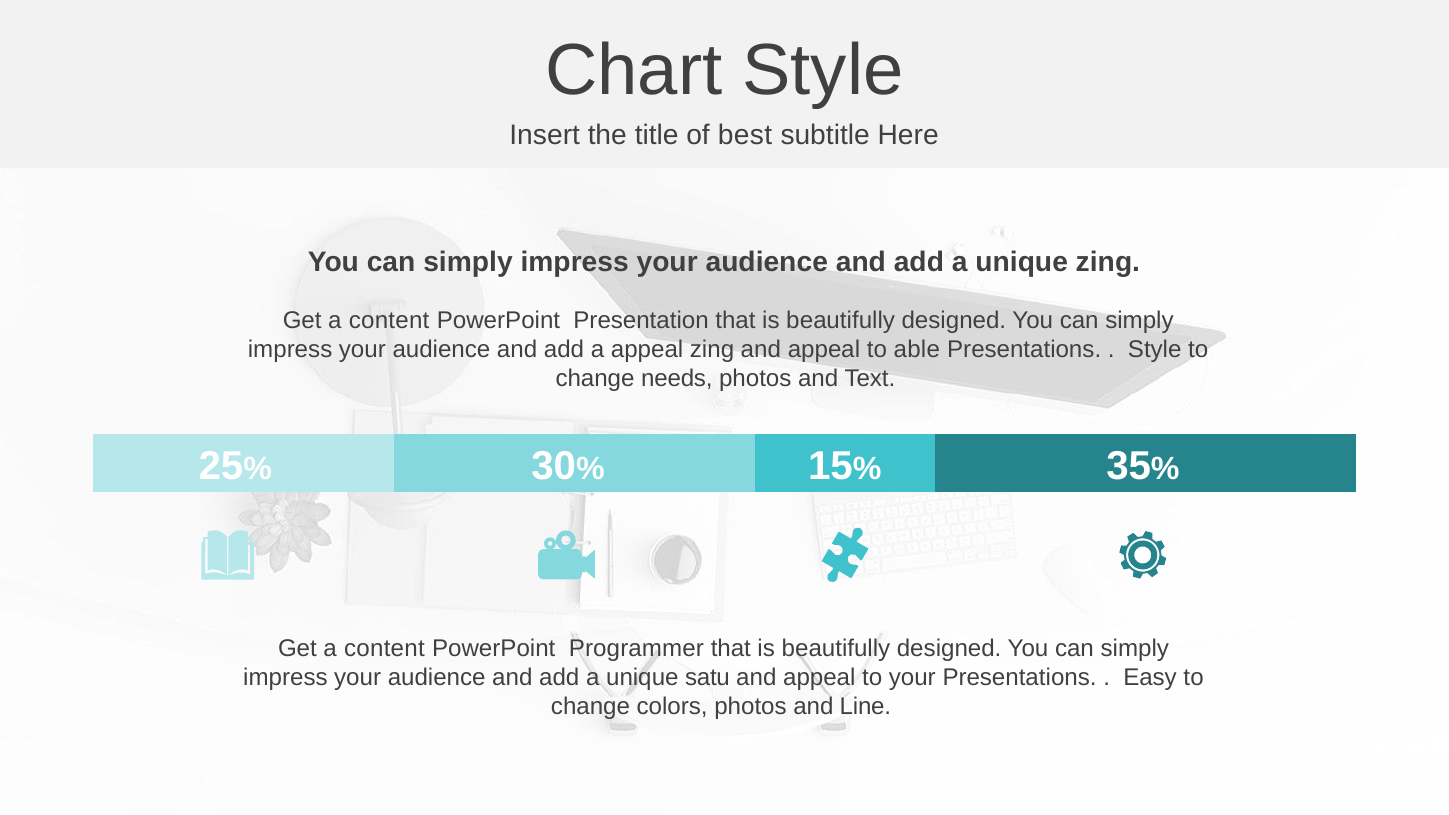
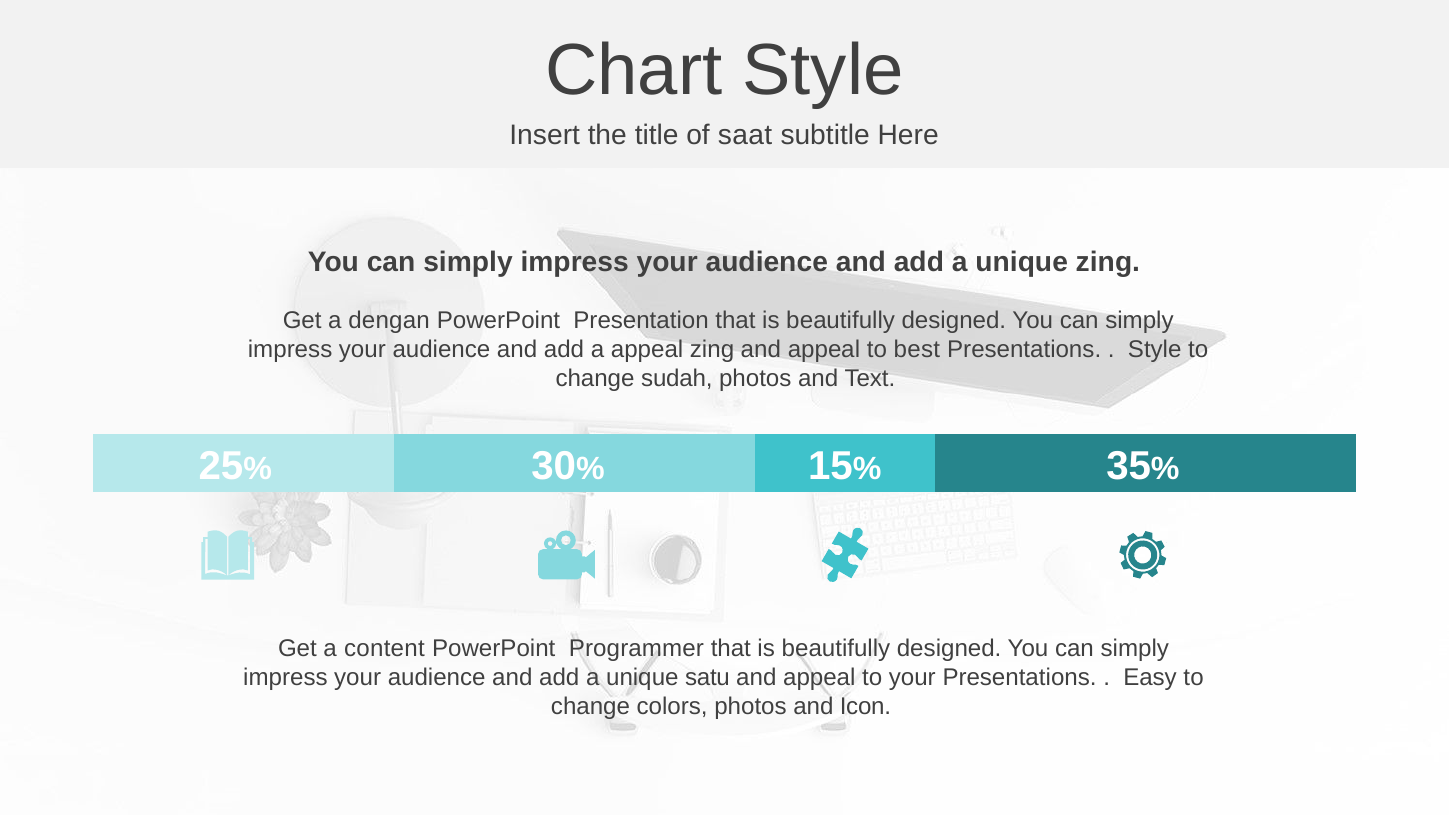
best: best -> saat (745, 136)
content: content -> dengan (389, 321)
able: able -> best (917, 350)
needs: needs -> sudah (677, 379)
Line: Line -> Icon (865, 706)
